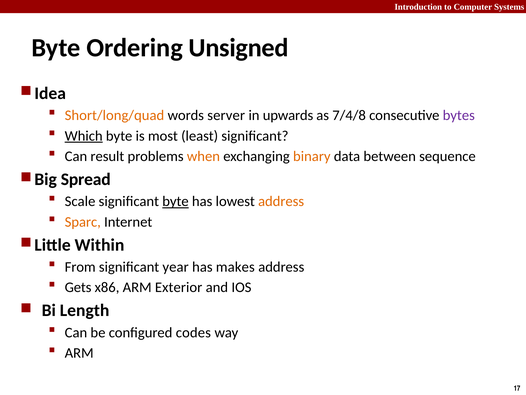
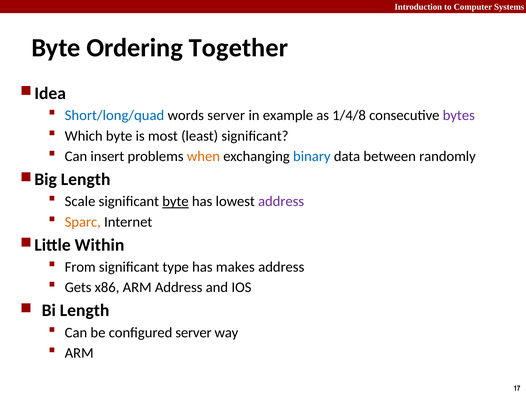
Unsigned: Unsigned -> Together (238, 48)
Short/long/quad colour: orange -> blue (114, 115)
upwards: upwards -> example (288, 115)
7/4/8: 7/4/8 -> 1/4/8 (349, 115)
Which underline: present -> none (84, 136)
result: result -> insert (107, 156)
binary colour: orange -> blue (312, 156)
sequence: sequence -> randomly (447, 156)
Spread: Spread -> Length (86, 179)
address colour: orange -> purple (281, 201)
year: year -> type (176, 267)
ARM Exterior: Exterior -> Address (179, 287)
configured codes: codes -> server (194, 332)
